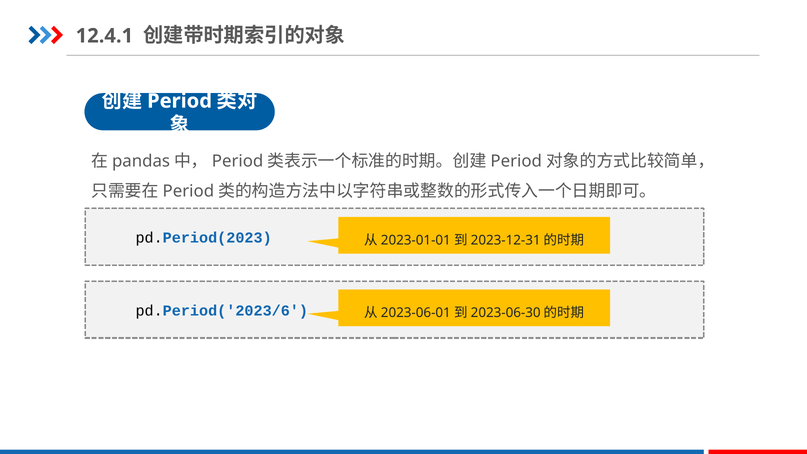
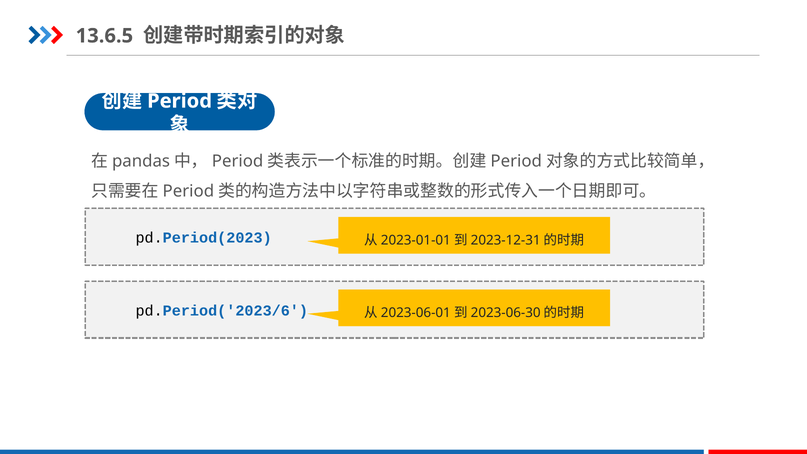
12.4.1: 12.4.1 -> 13.6.5 (104, 36)
